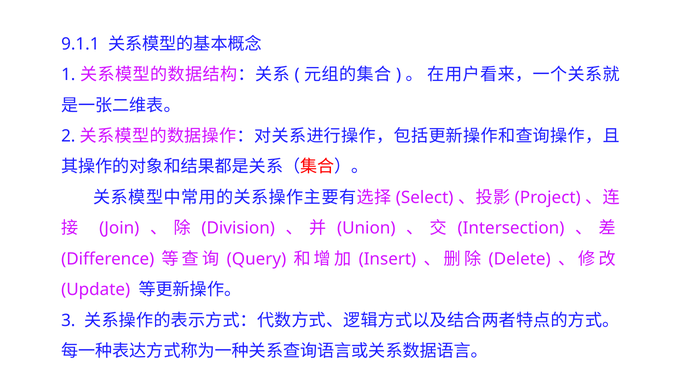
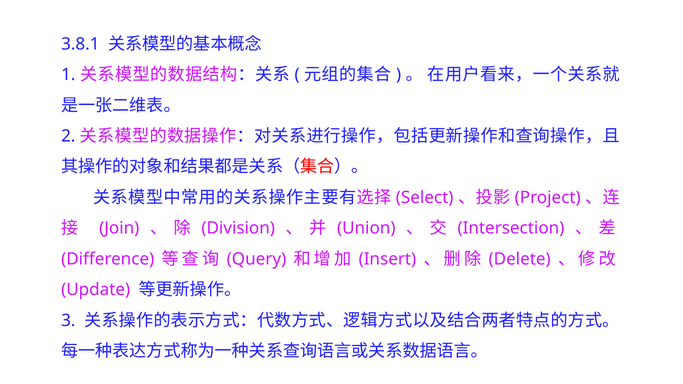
9.1.1: 9.1.1 -> 3.8.1 (80, 44)
